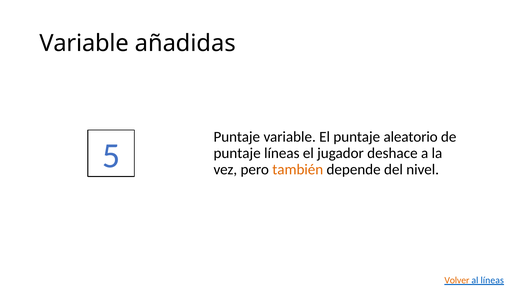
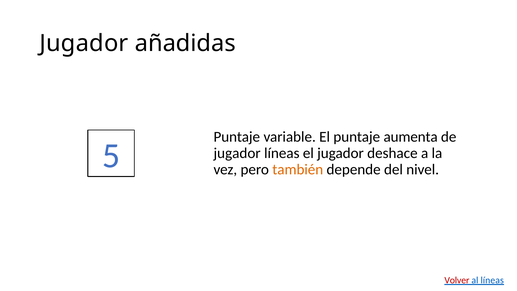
Variable: Variable -> Jugador (84, 43)
aleatorio: aleatorio -> aumenta (411, 137)
puntaje: puntaje -> jugador (237, 153)
Volver colour: orange -> red (457, 280)
